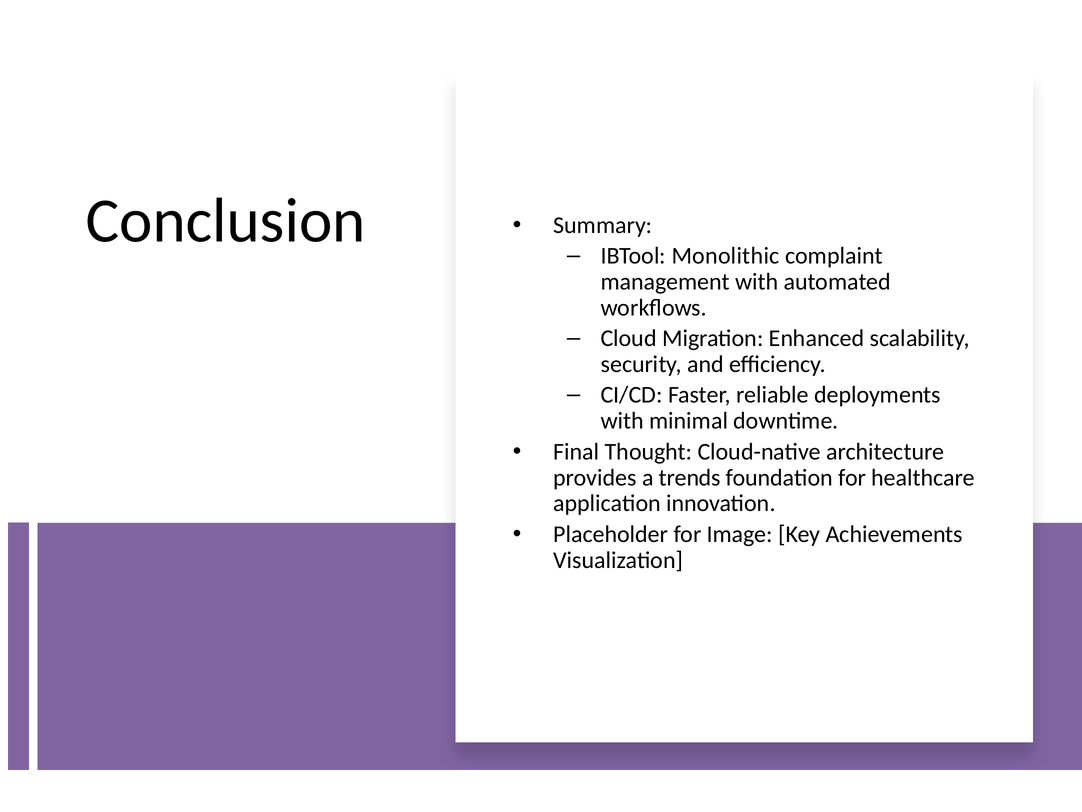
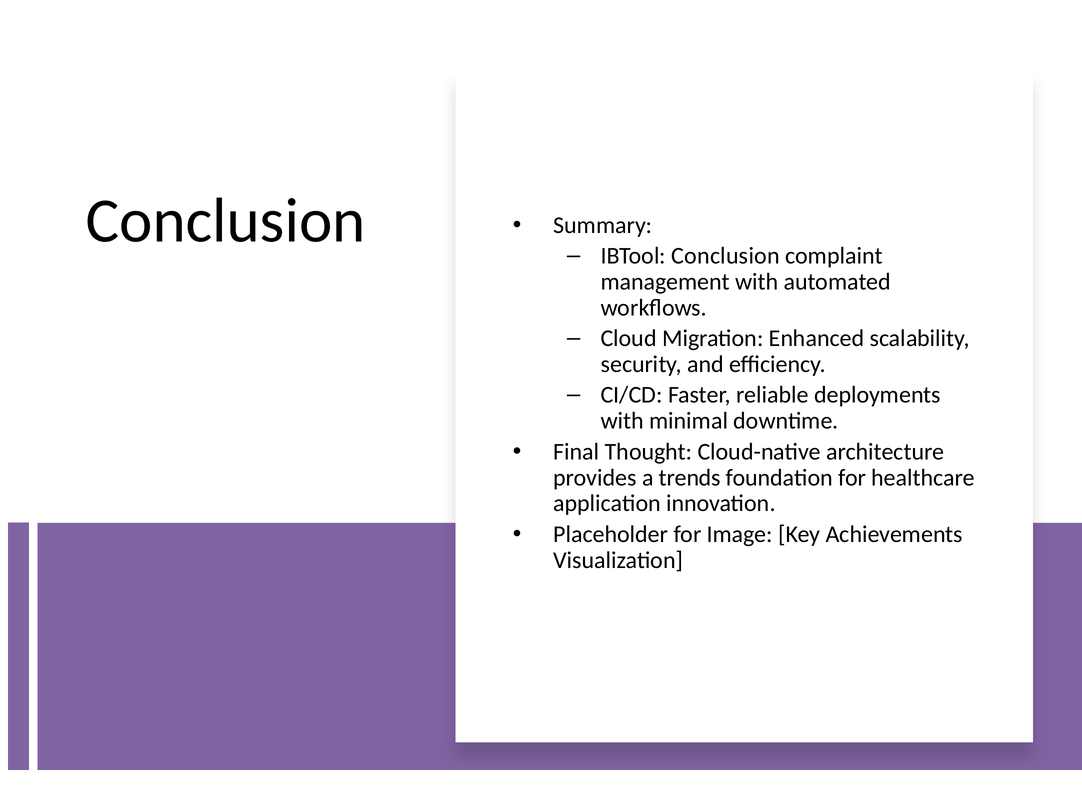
IBTool Monolithic: Monolithic -> Conclusion (726, 256)
